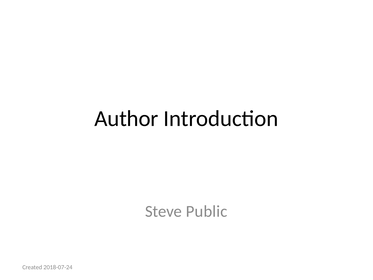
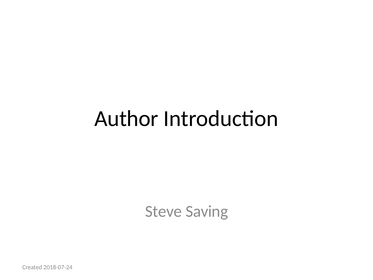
Public: Public -> Saving (207, 211)
